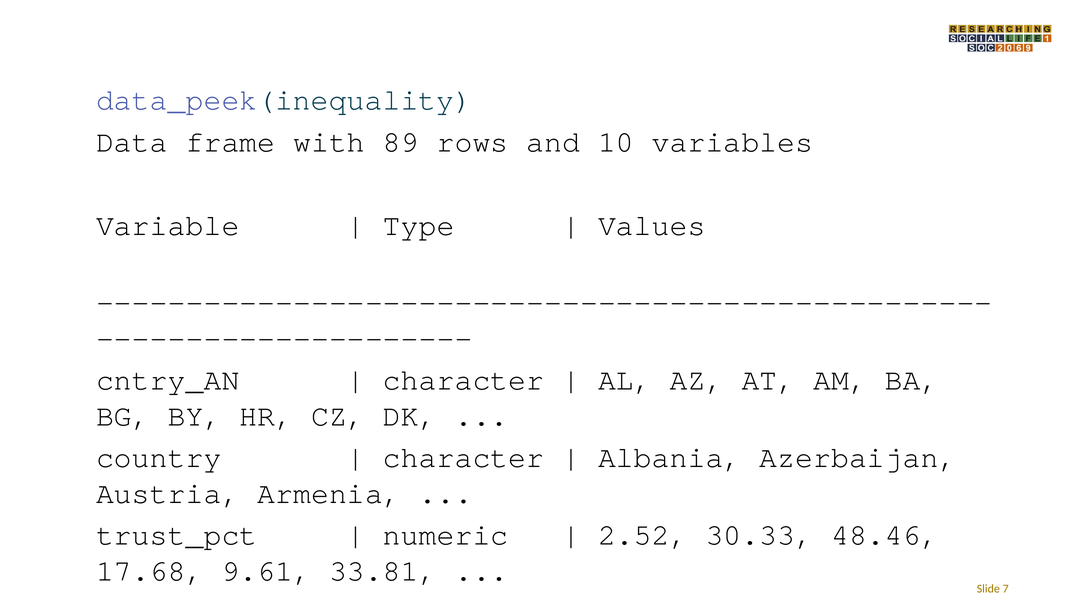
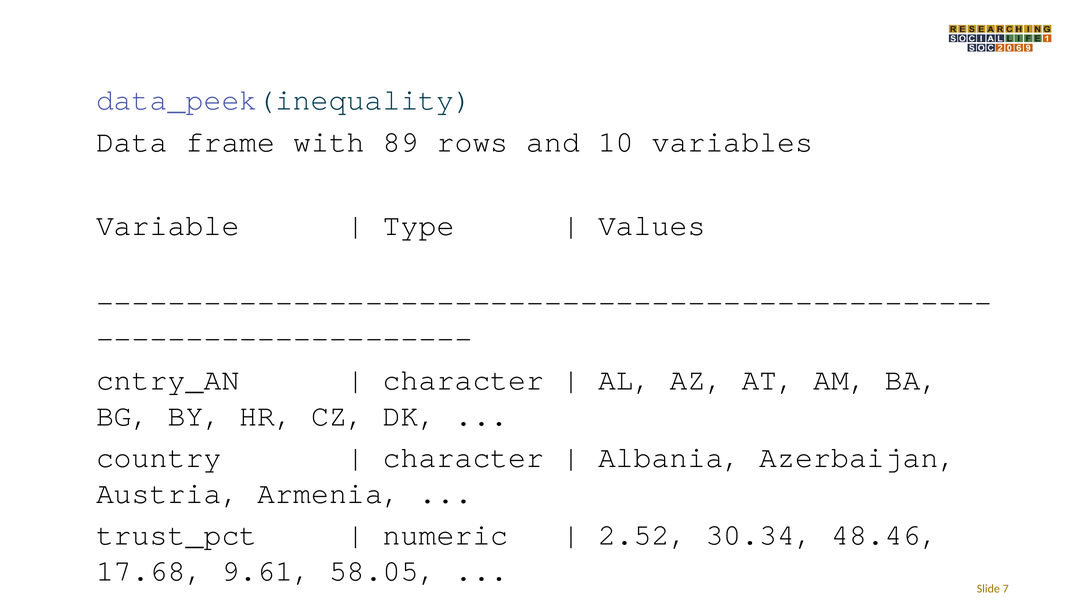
30.33: 30.33 -> 30.34 (759, 535)
33.81: 33.81 -> 58.05 (383, 571)
